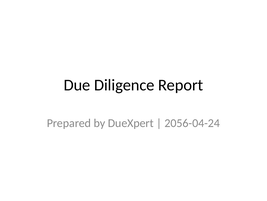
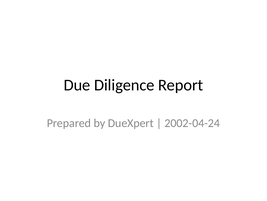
2056-04-24: 2056-04-24 -> 2002-04-24 (192, 123)
